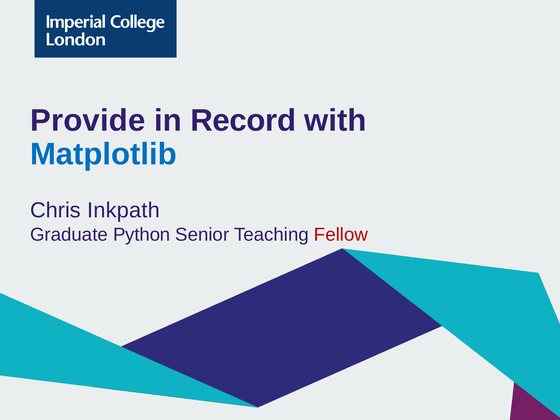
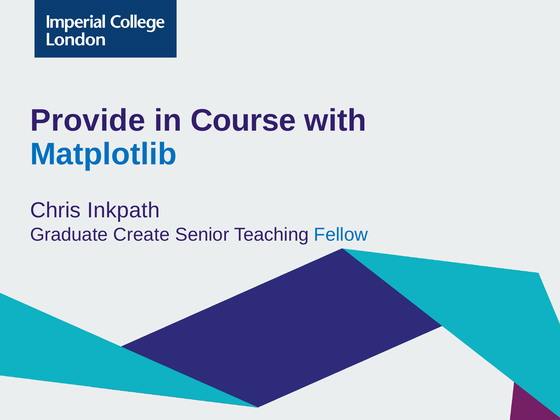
Record: Record -> Course (243, 120)
Python: Python -> Create (141, 235)
Fellow colour: red -> blue (341, 235)
